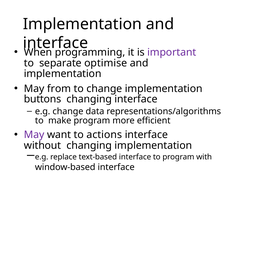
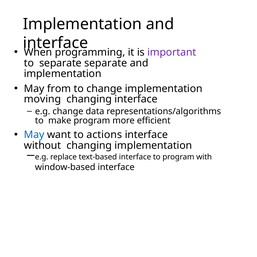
separate optimise: optimise -> separate (106, 63)
buttons: buttons -> moving (42, 99)
May colour: purple -> blue (34, 135)
